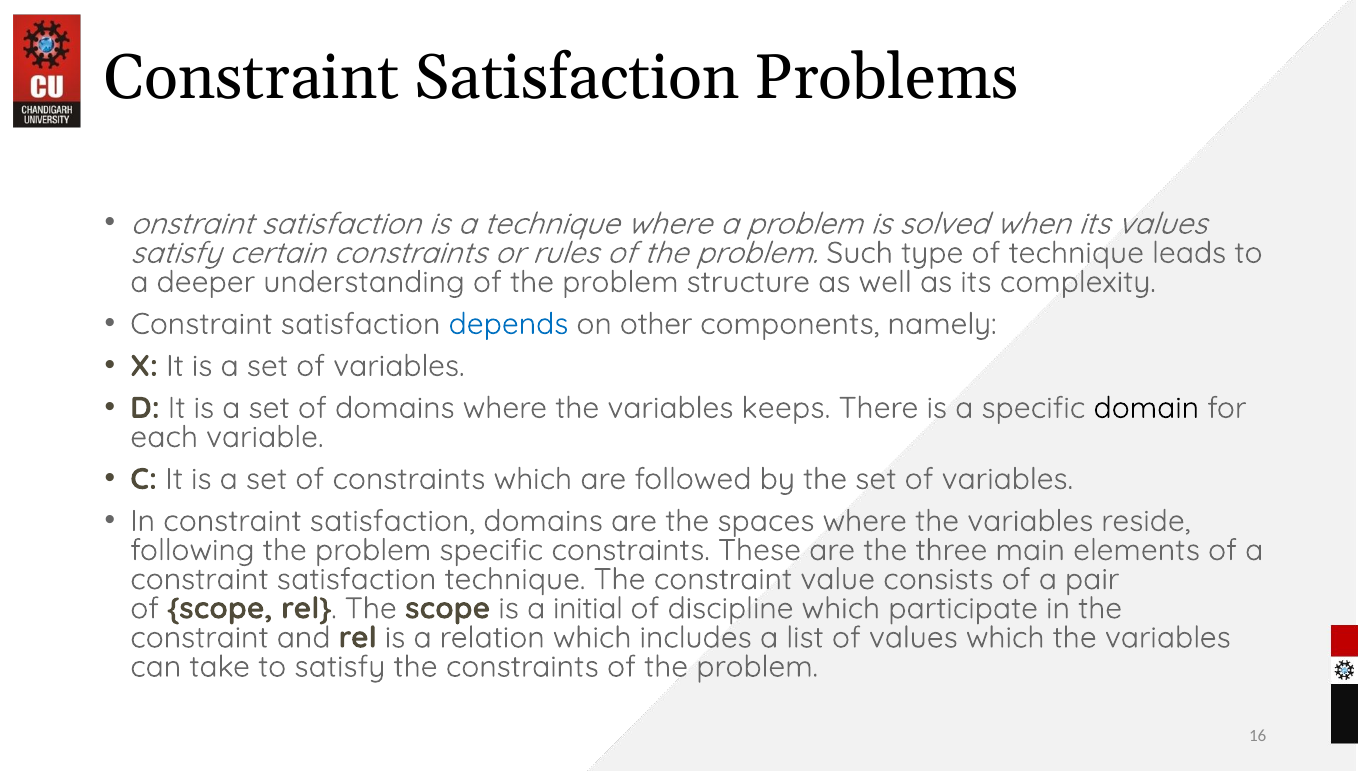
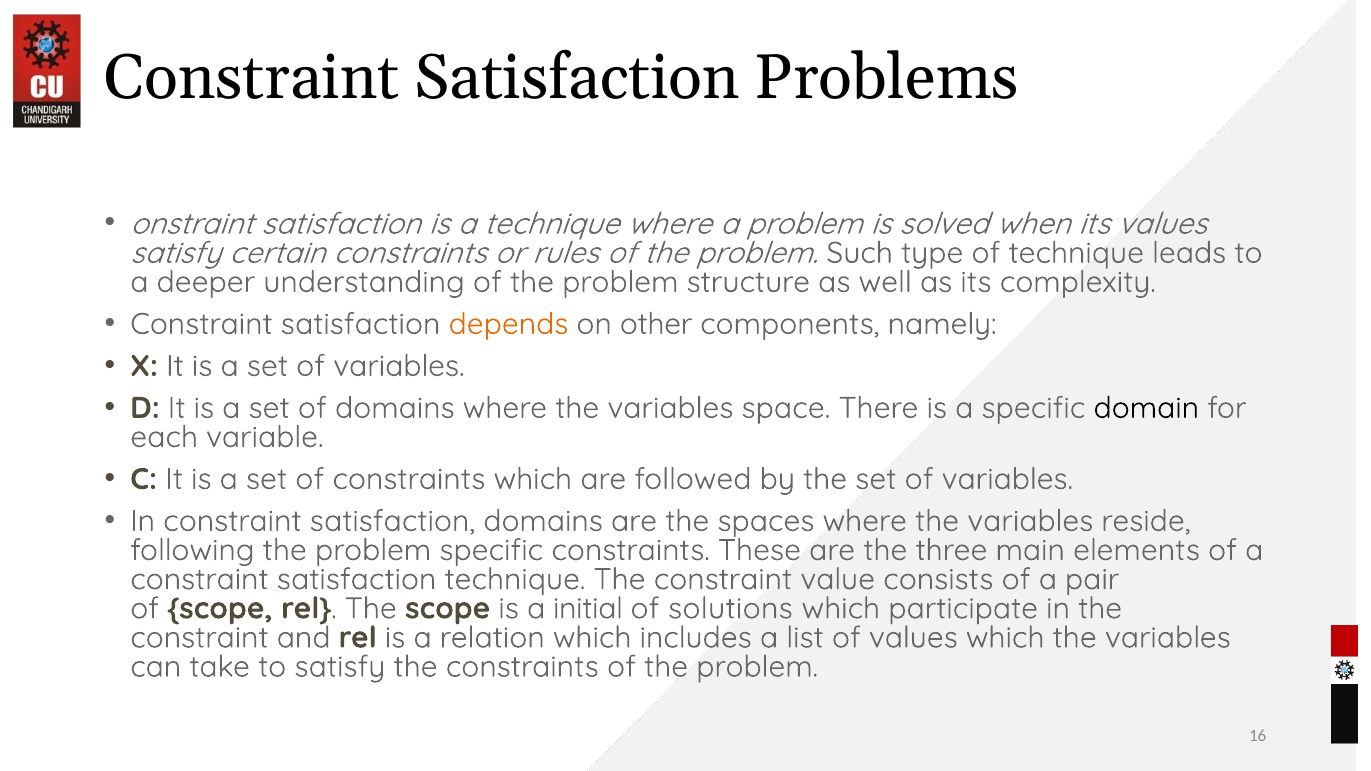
depends colour: blue -> orange (508, 324)
keeps: keeps -> space (786, 408)
discipline: discipline -> solutions (730, 609)
